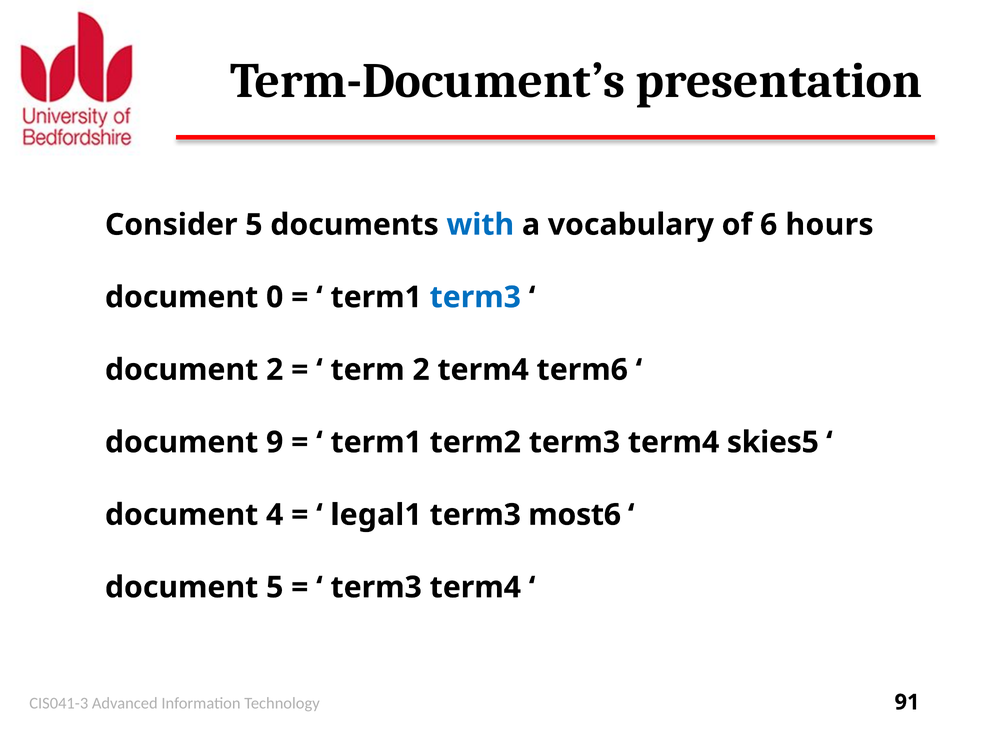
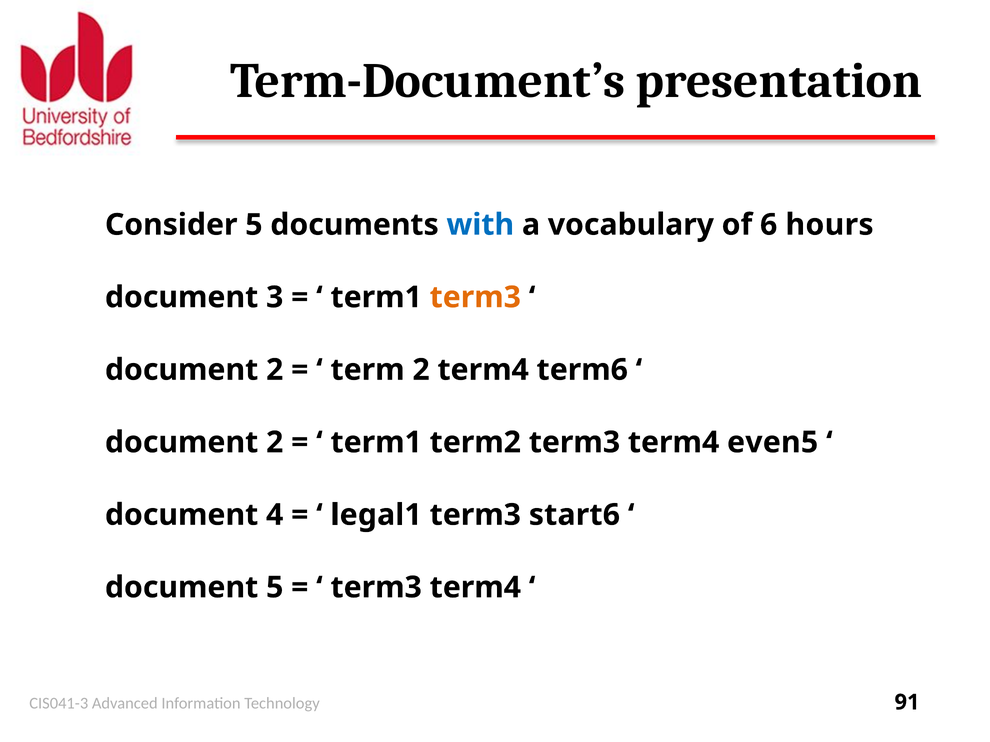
0: 0 -> 3 (275, 297)
term3 colour: blue -> orange (475, 297)
9: 9 -> 2 (275, 443)
skies5: skies5 -> even5 (773, 443)
most6: most6 -> start6 (574, 515)
